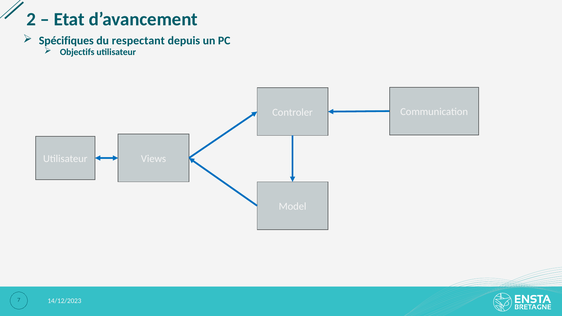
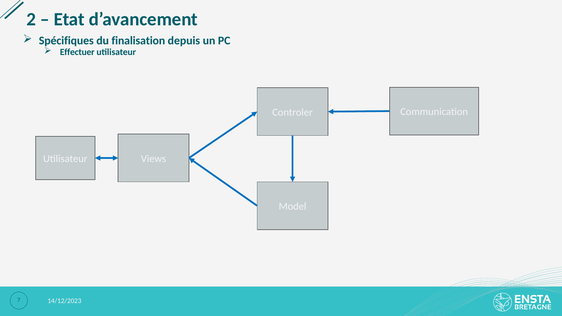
respectant: respectant -> finalisation (138, 41)
Objectifs: Objectifs -> Effectuer (77, 52)
